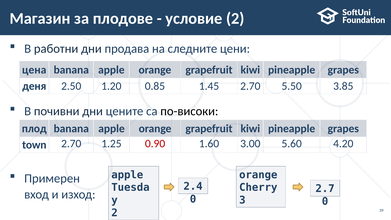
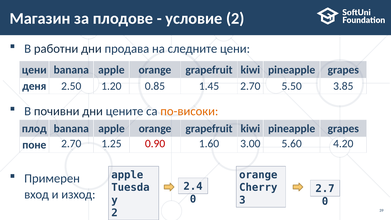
цена: цена -> цени (34, 70)
по-високи colour: black -> orange (189, 111)
town: town -> поне (34, 145)
